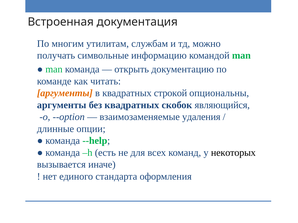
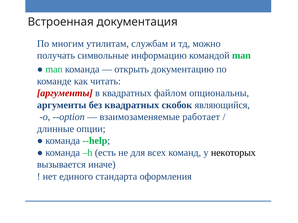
аргументы colour: orange -> red (65, 93)
строкой: строкой -> файлом (170, 93)
удаления: удаления -> работает (201, 117)
